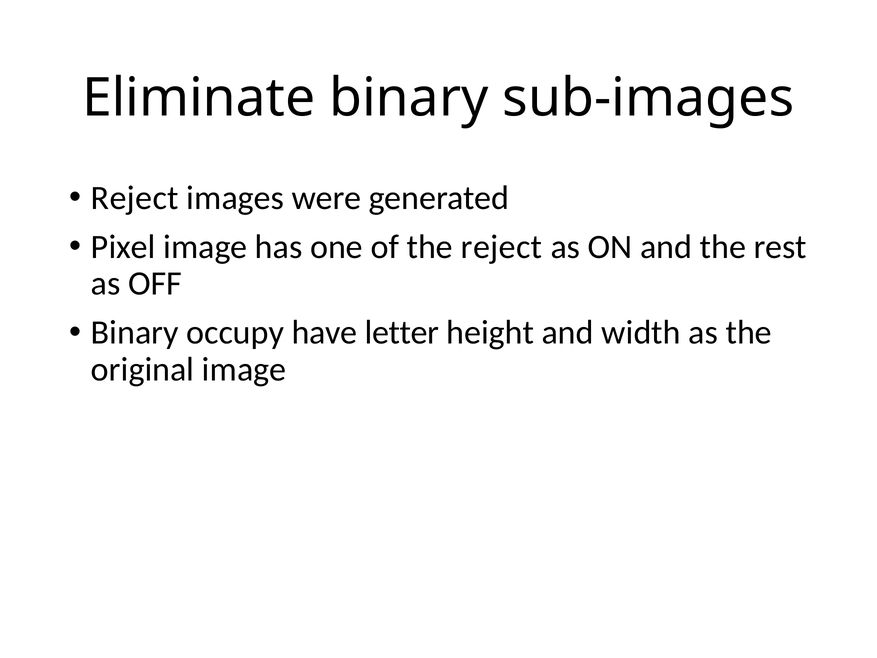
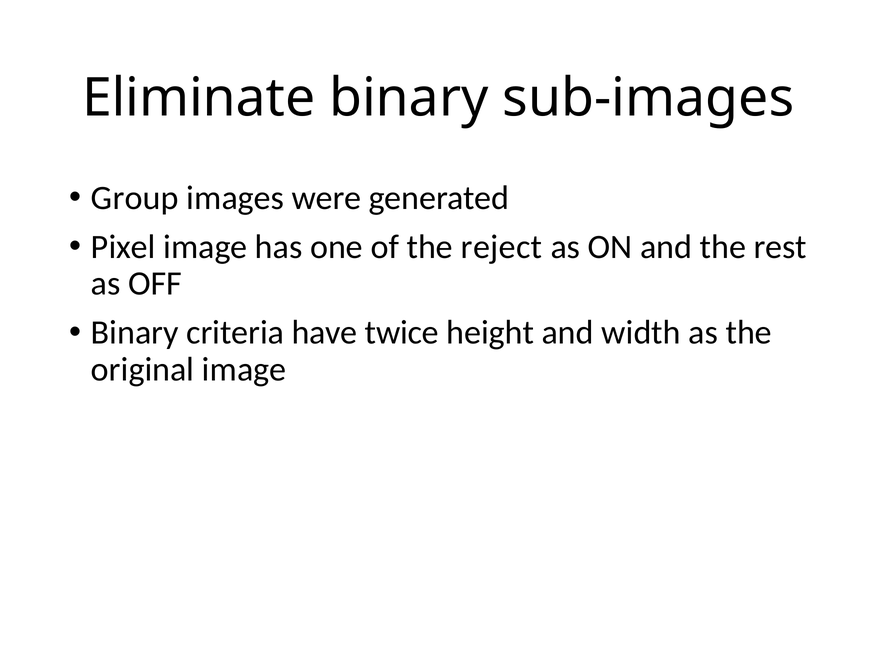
Reject: Reject -> Group (135, 198)
occupy: occupy -> criteria (235, 333)
letter: letter -> twice (402, 333)
